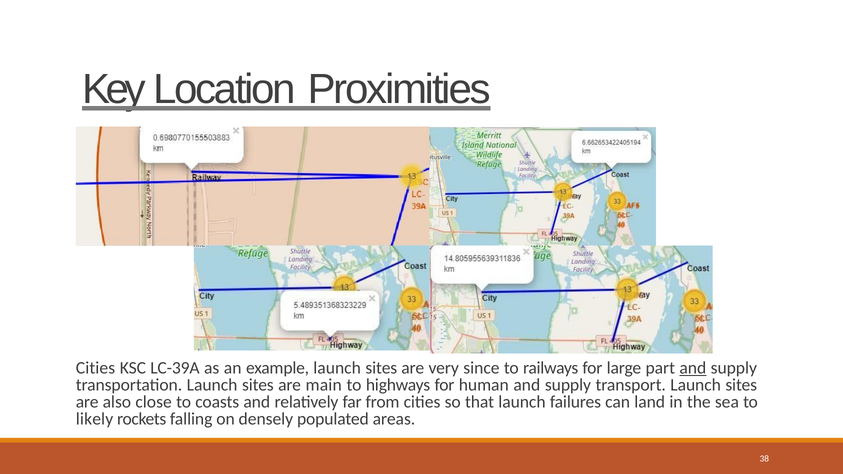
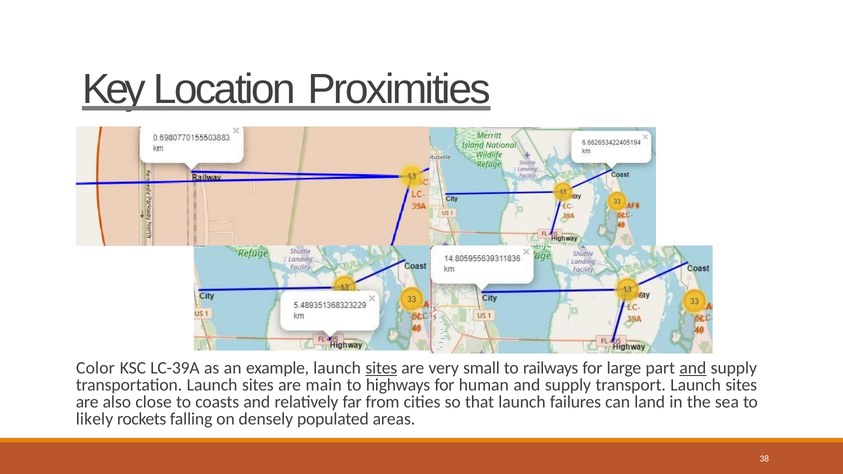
Cities: Cities -> Color (95, 368)
sites underline: none -> present (381, 368)
since: since -> small (482, 368)
